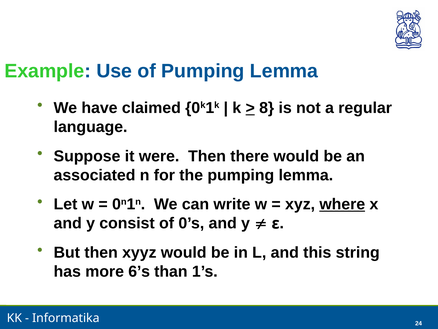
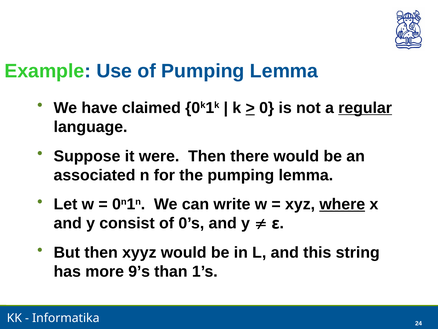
8: 8 -> 0 (267, 108)
regular underline: none -> present (365, 108)
6’s: 6’s -> 9’s (139, 271)
